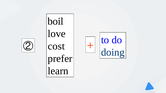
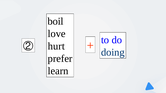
cost: cost -> hurt (56, 46)
